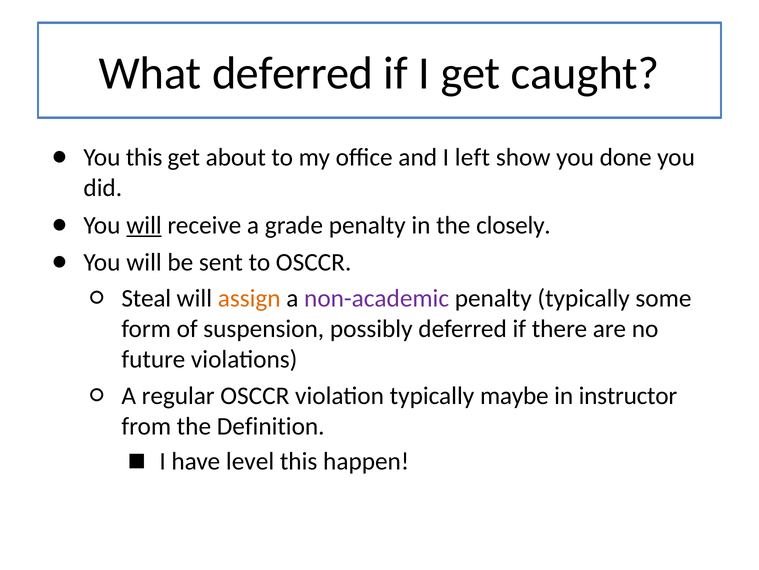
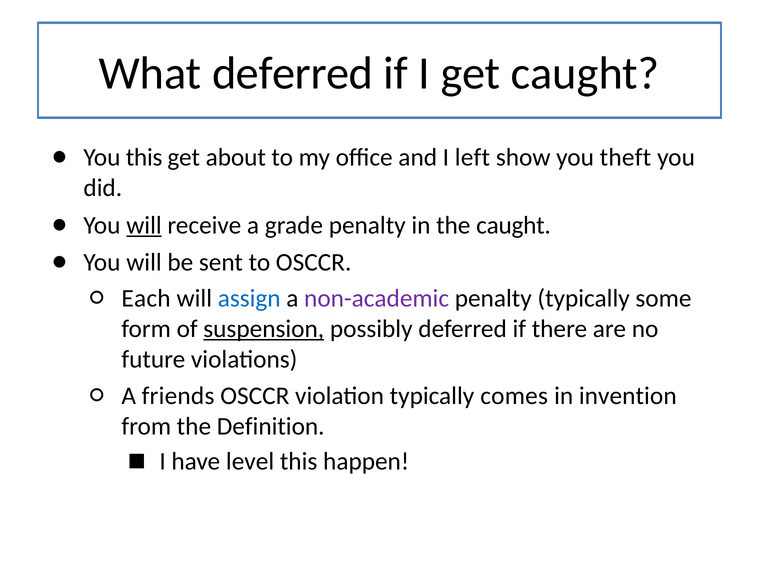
done: done -> theft (625, 157)
the closely: closely -> caught (514, 225)
Steal: Steal -> Each (146, 298)
assign colour: orange -> blue (249, 298)
suspension underline: none -> present (264, 329)
regular: regular -> friends (178, 395)
maybe: maybe -> comes (514, 395)
instructor: instructor -> invention (628, 395)
